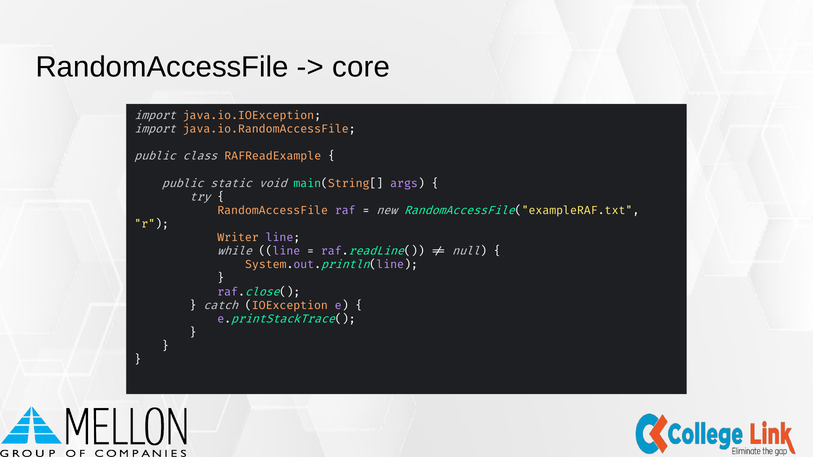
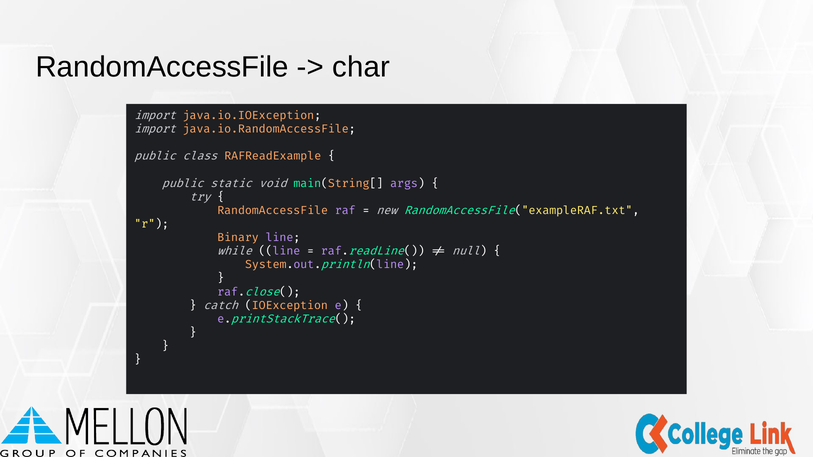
core: core -> char (361, 67)
Writer: Writer -> Binary (238, 238)
